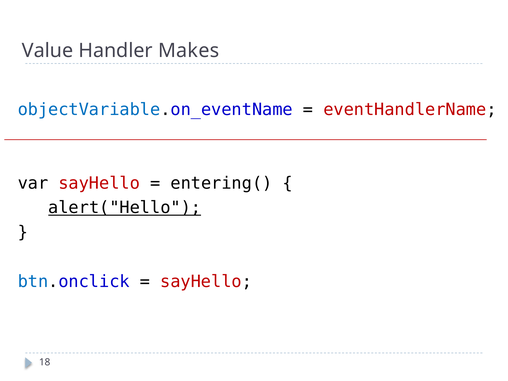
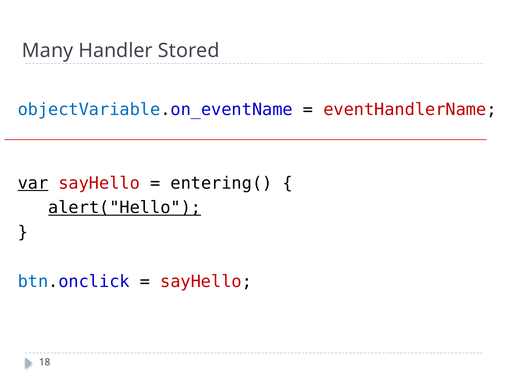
Value: Value -> Many (48, 51)
Makes: Makes -> Stored (189, 51)
var underline: none -> present (33, 183)
